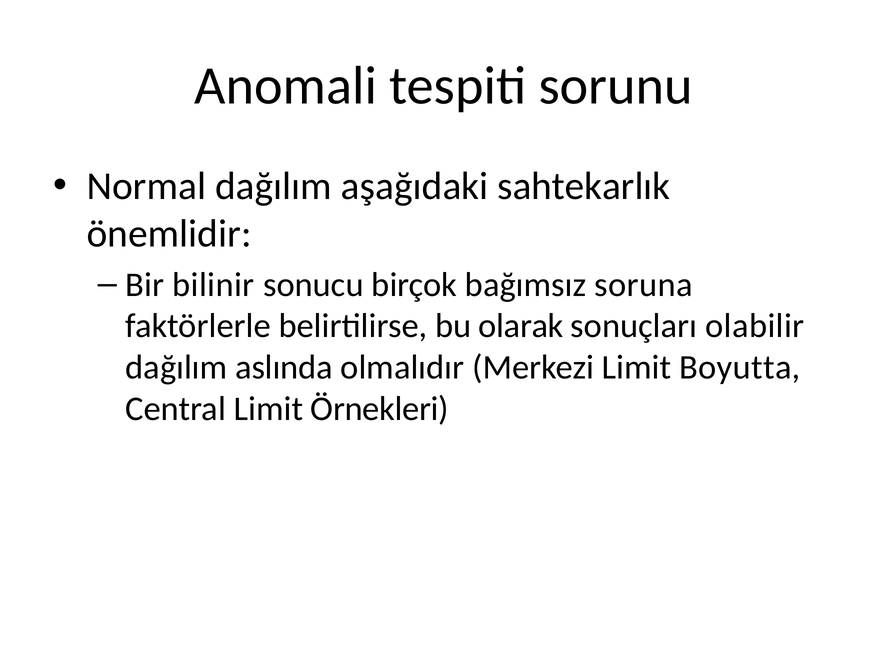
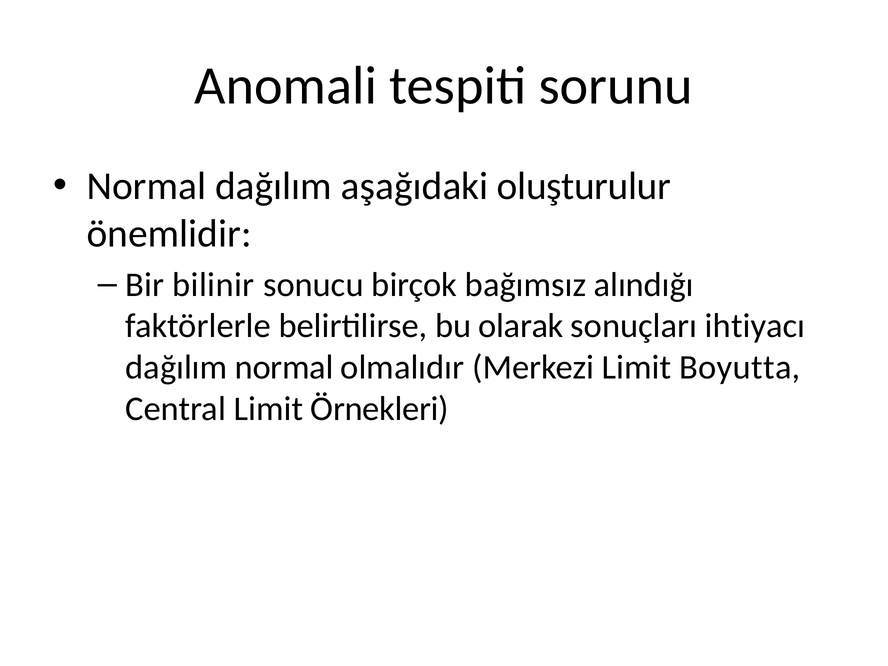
sahtekarlık: sahtekarlık -> oluşturulur (584, 186)
soruna: soruna -> alındığı (644, 285)
olabilir: olabilir -> ihtiyacı (755, 326)
dağılım aslında: aslında -> normal (284, 367)
